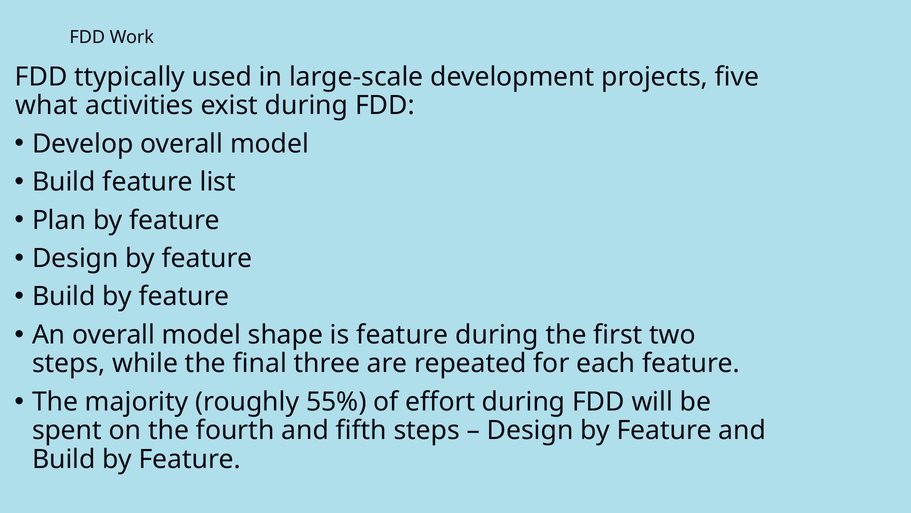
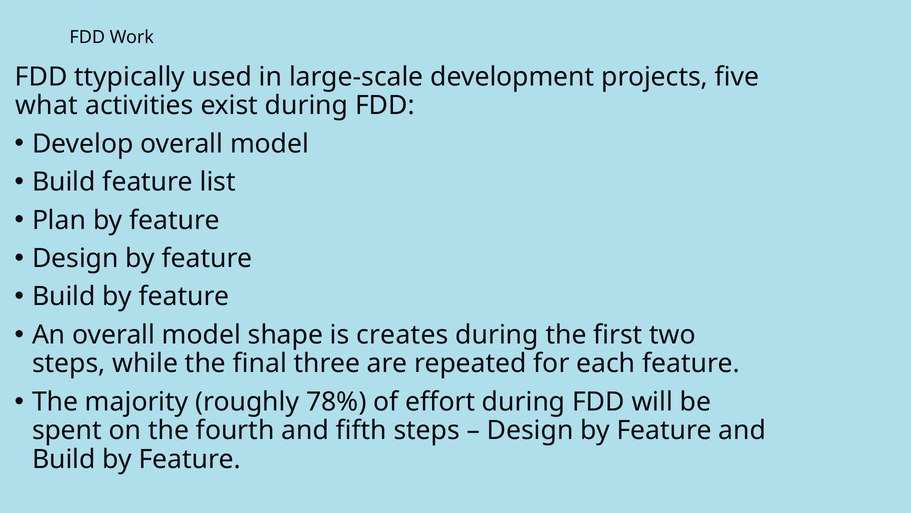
is feature: feature -> creates (402, 335)
55%: 55% -> 78% (336, 401)
